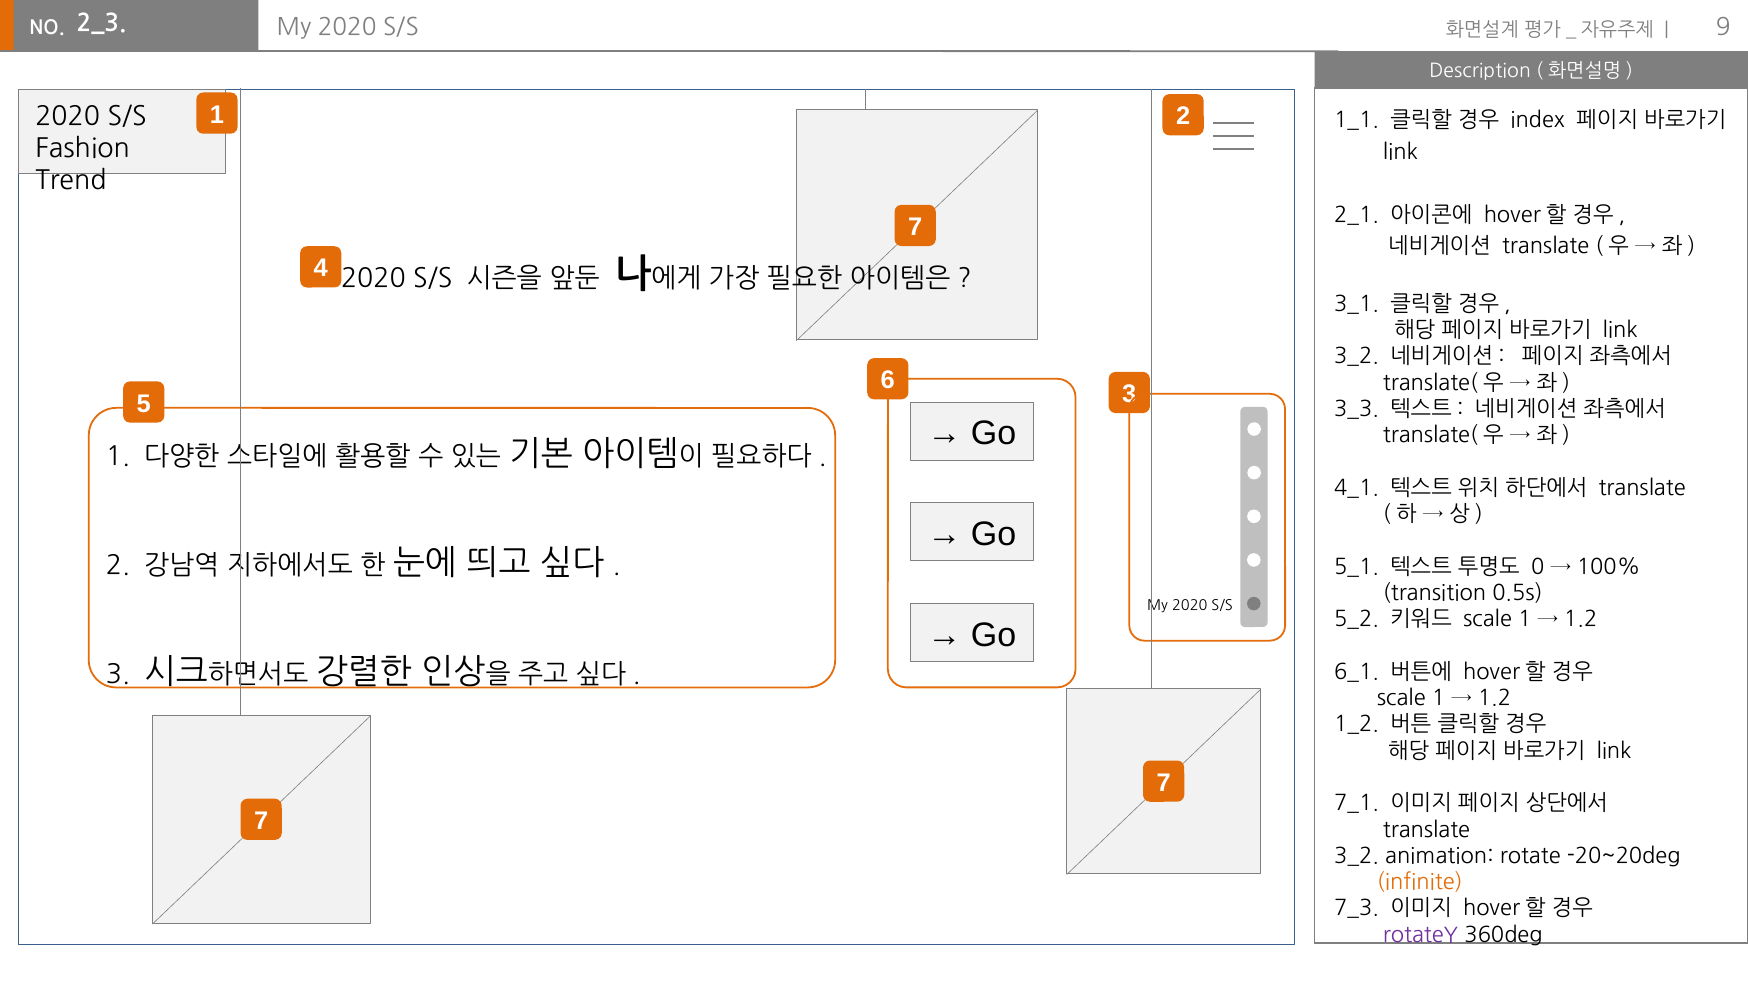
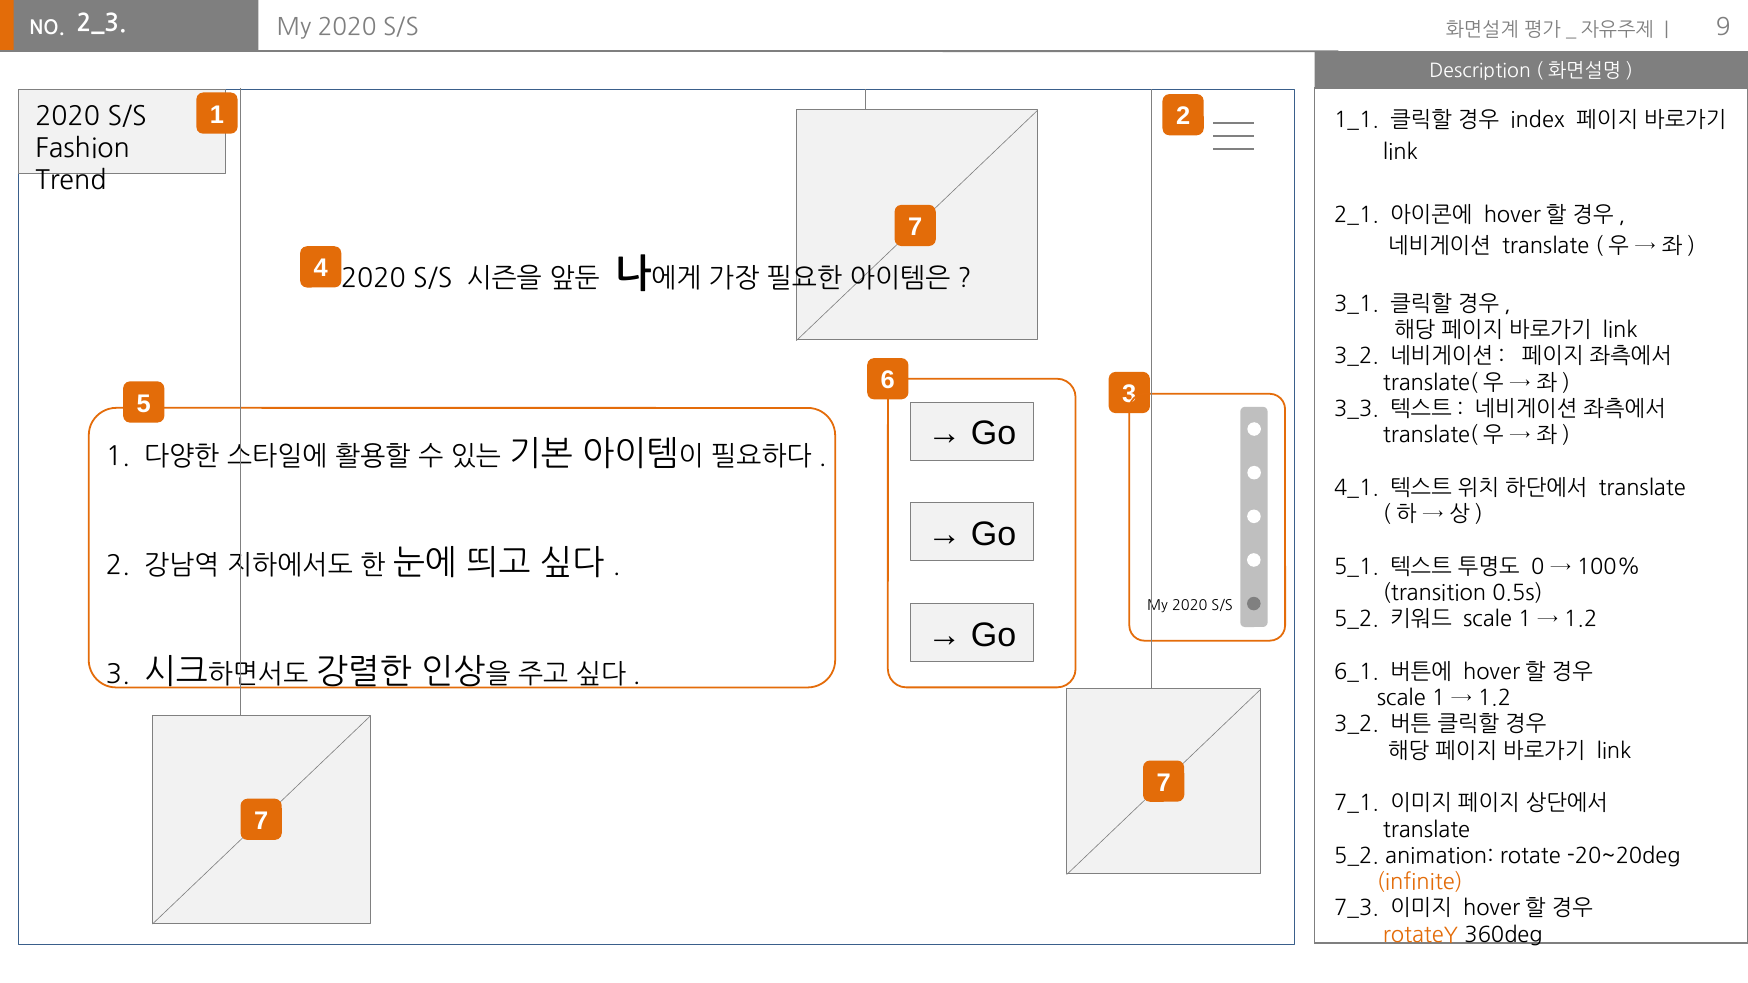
1_2: 1_2 -> 3_2 (1357, 725)
3_2: 3_2 -> 5_2 (1357, 856)
rotateY colour: purple -> orange (1421, 935)
